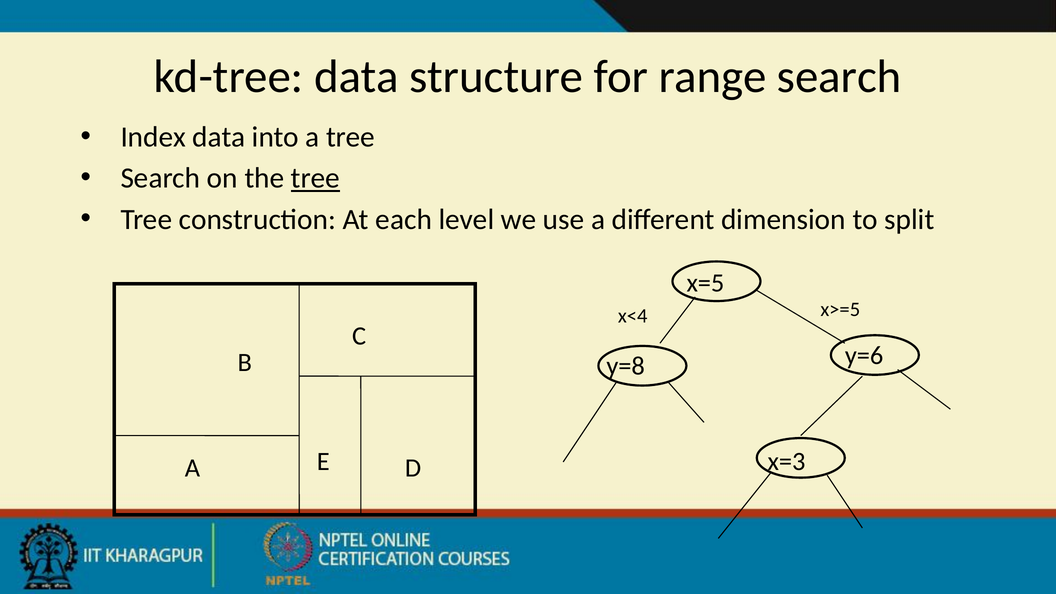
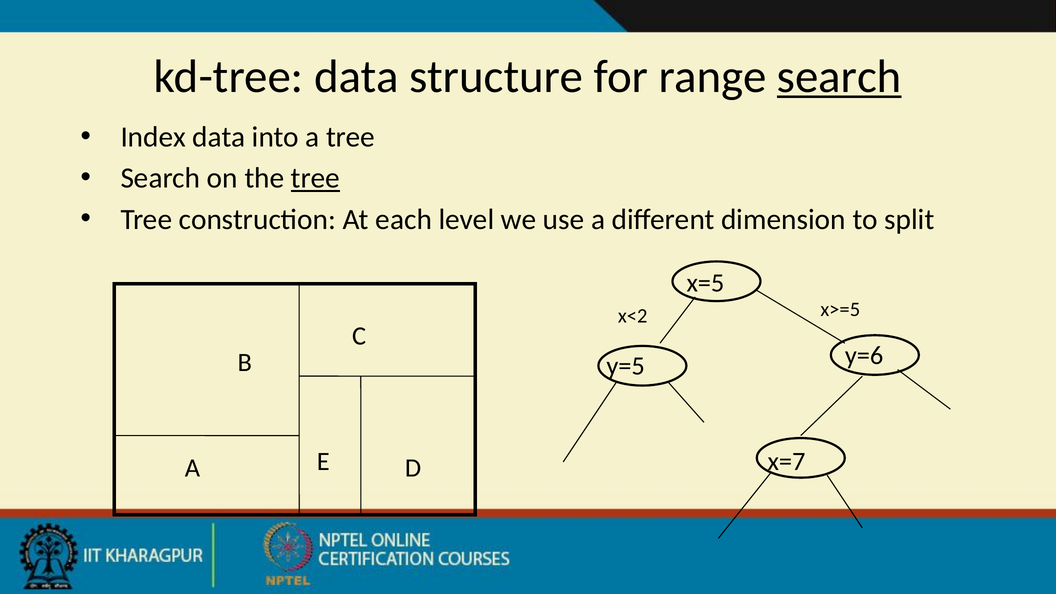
search underline: none -> present (839, 77)
x<4: x<4 -> x<2 (633, 316)
y=8: y=8 -> y=5 (626, 366)
x=3: x=3 -> x=7 (786, 461)
